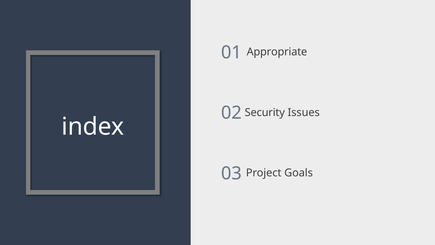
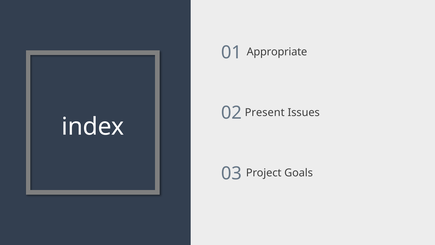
Security: Security -> Present (265, 112)
